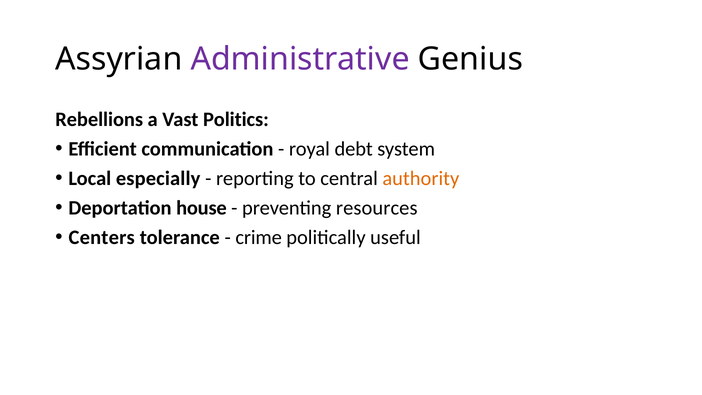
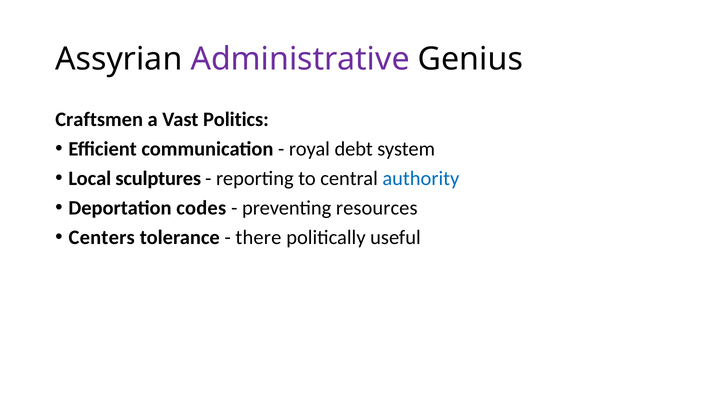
Rebellions: Rebellions -> Craftsmen (99, 120)
especially: especially -> sculptures (158, 178)
authority colour: orange -> blue (421, 178)
house: house -> codes (201, 208)
crime: crime -> there (258, 237)
